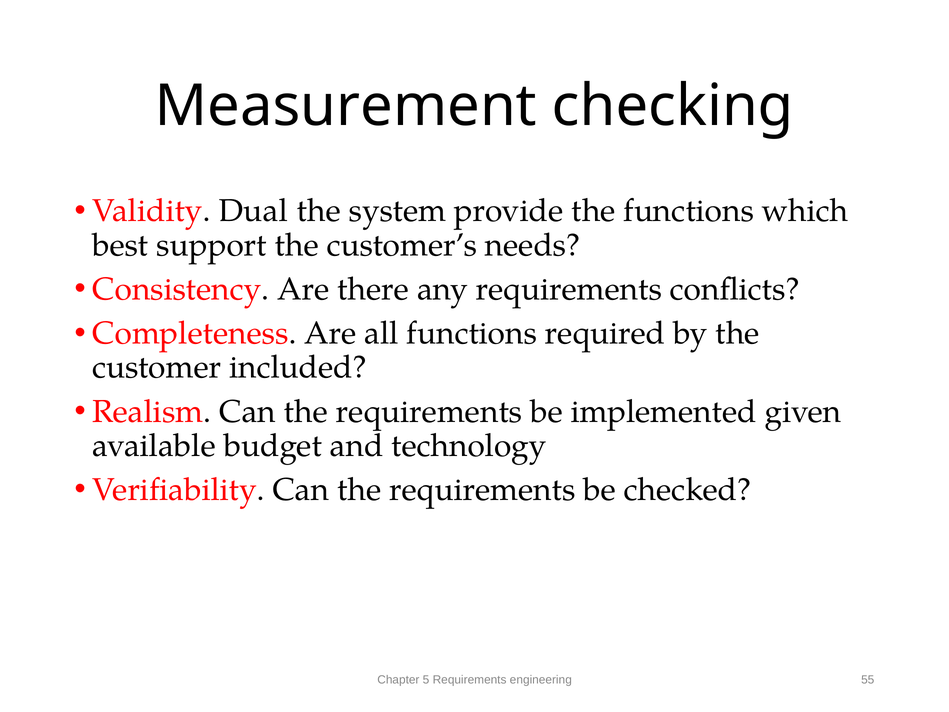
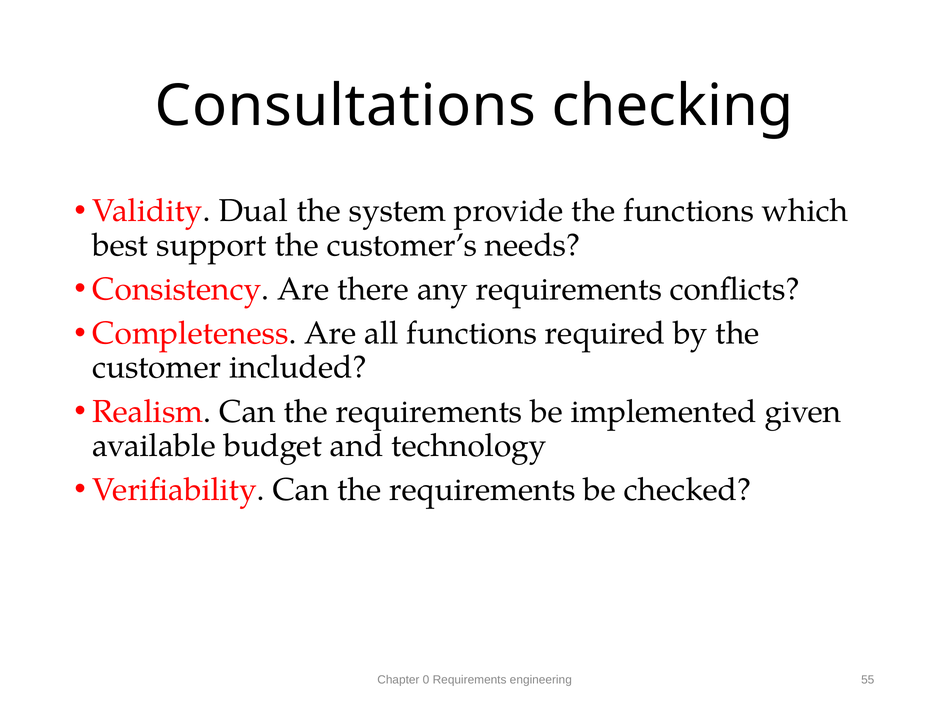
Measurement: Measurement -> Consultations (346, 106)
5: 5 -> 0 (426, 679)
